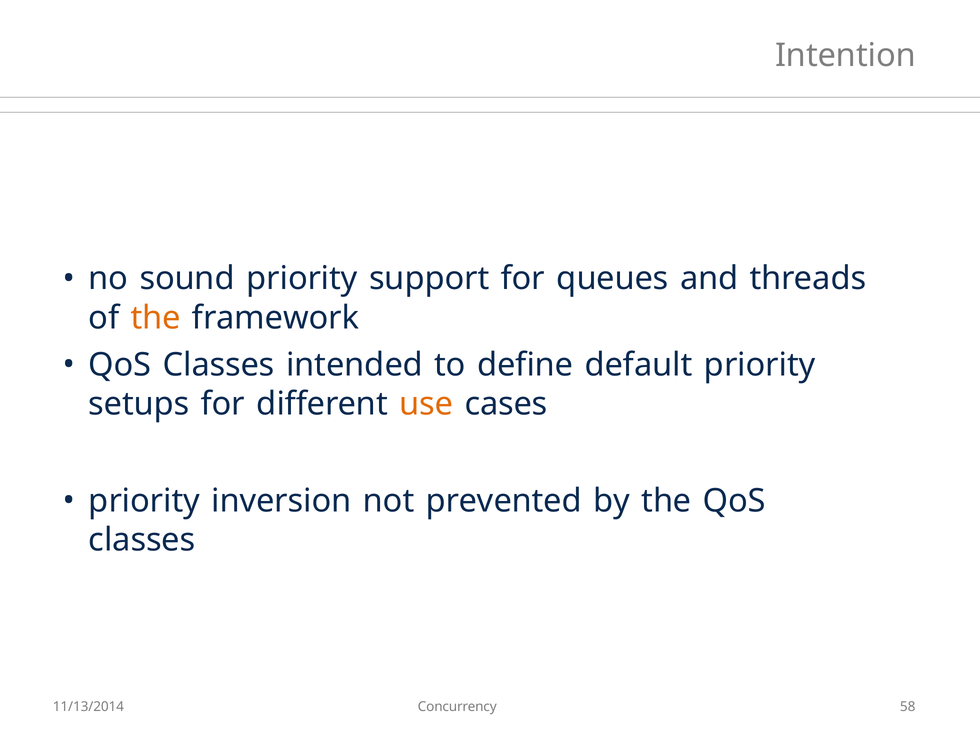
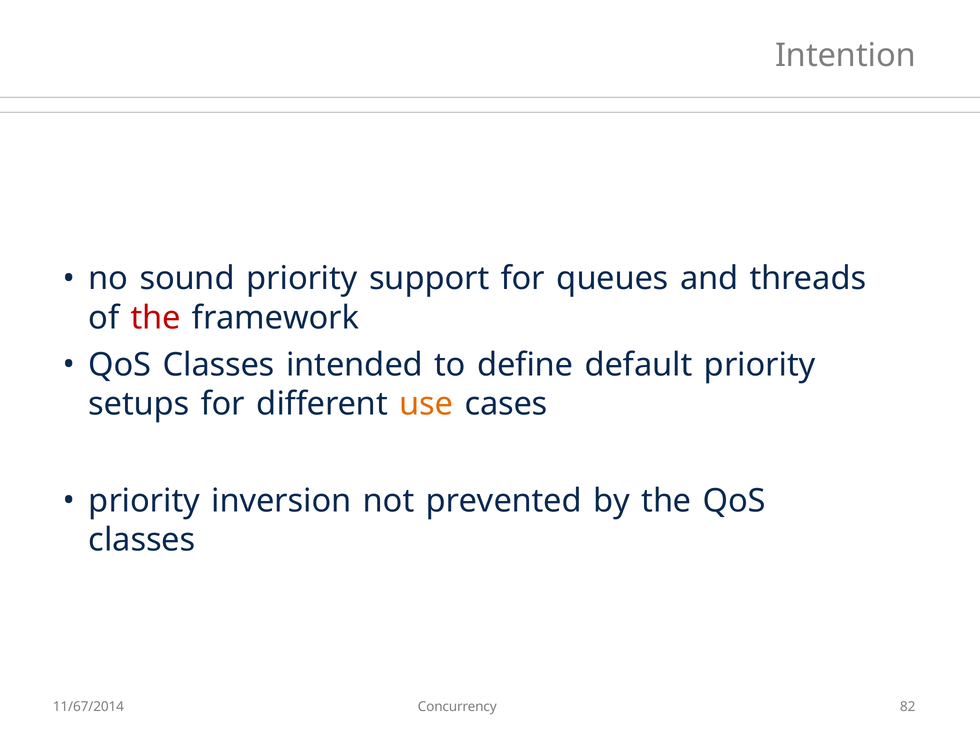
the colour: orange -> red (156, 318)
11/13/2014: 11/13/2014 -> 11/67/2014 (88, 707)
58: 58 -> 82 (908, 707)
